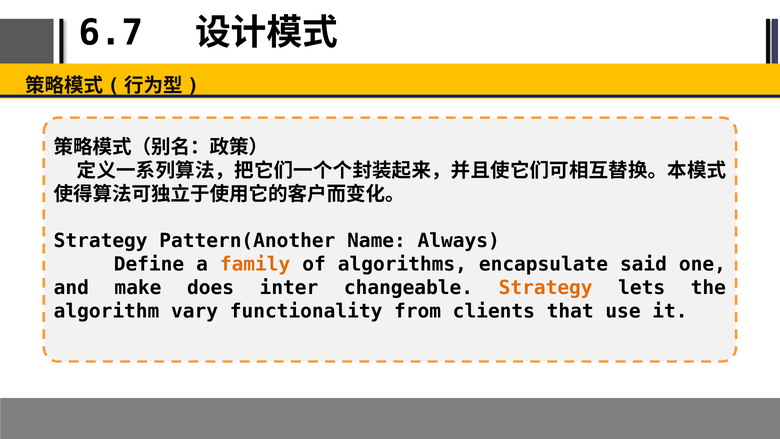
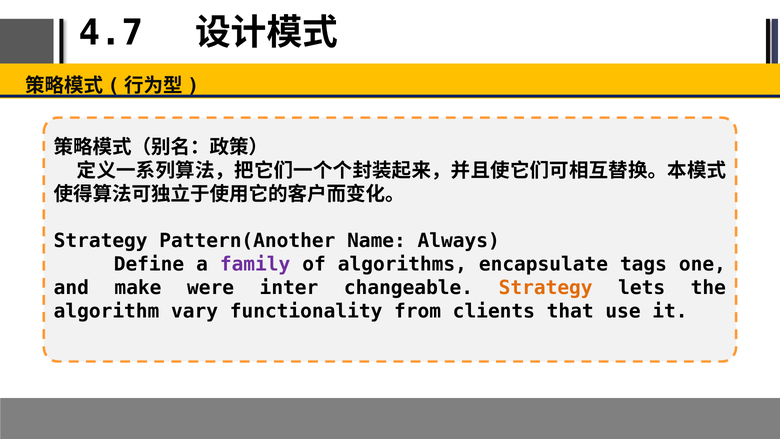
6.7: 6.7 -> 4.7 (111, 33)
family colour: orange -> purple (255, 264)
said: said -> tags (643, 264)
does: does -> were (211, 288)
